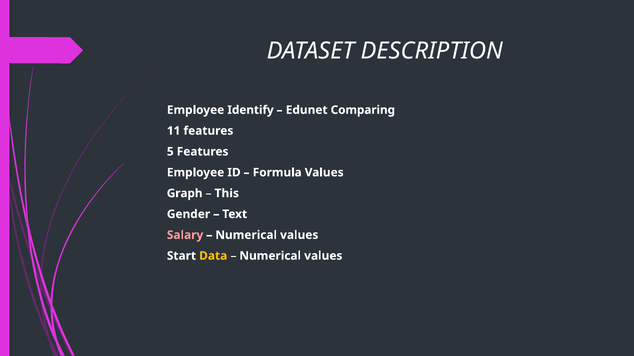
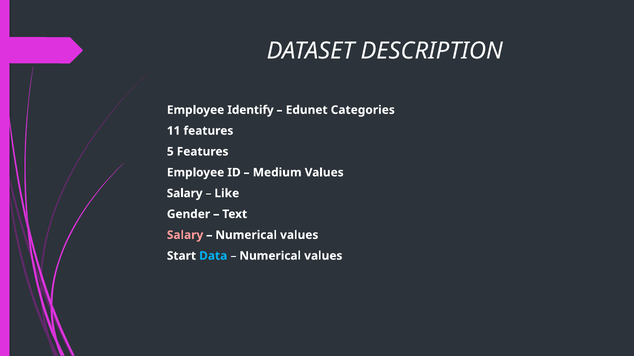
Comparing: Comparing -> Categories (363, 110)
Formula: Formula -> Medium (277, 173)
Graph: Graph -> Salary (185, 194)
This: This -> Like (227, 194)
Data colour: yellow -> light blue (213, 256)
